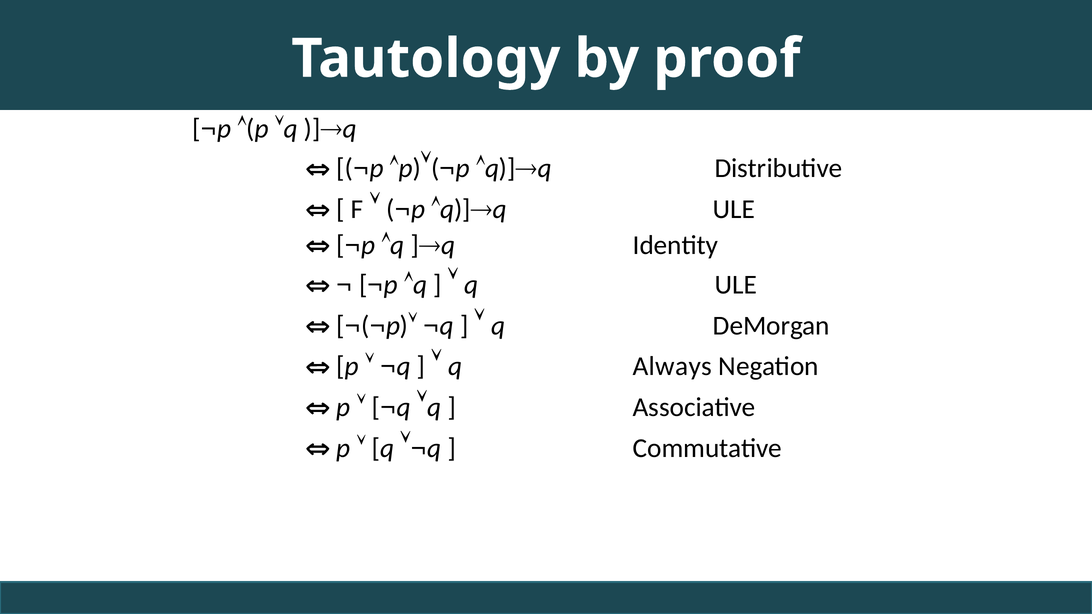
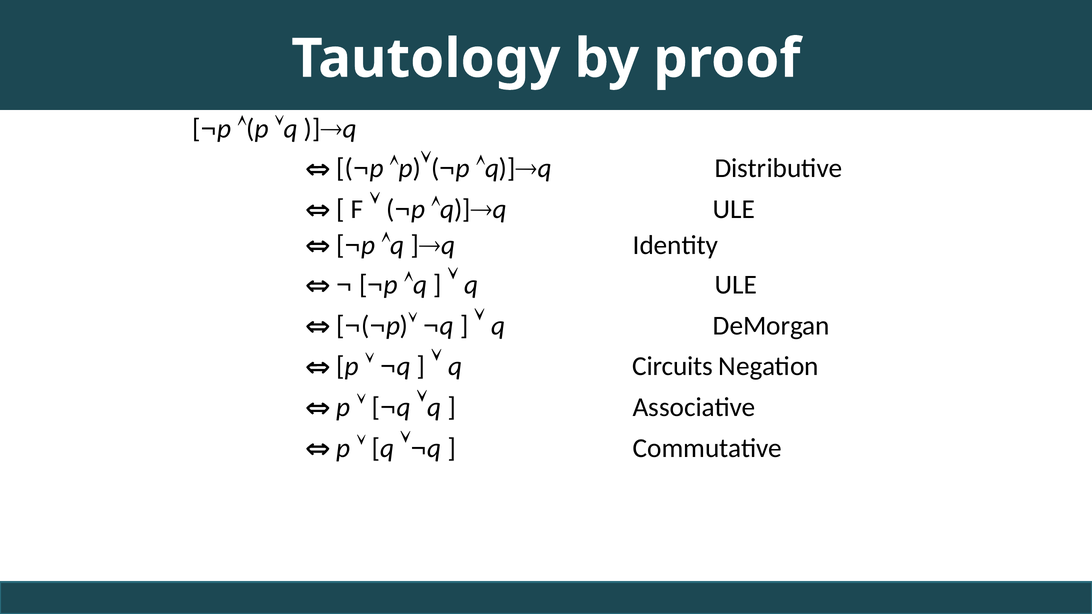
Always: Always -> Circuits (673, 367)
